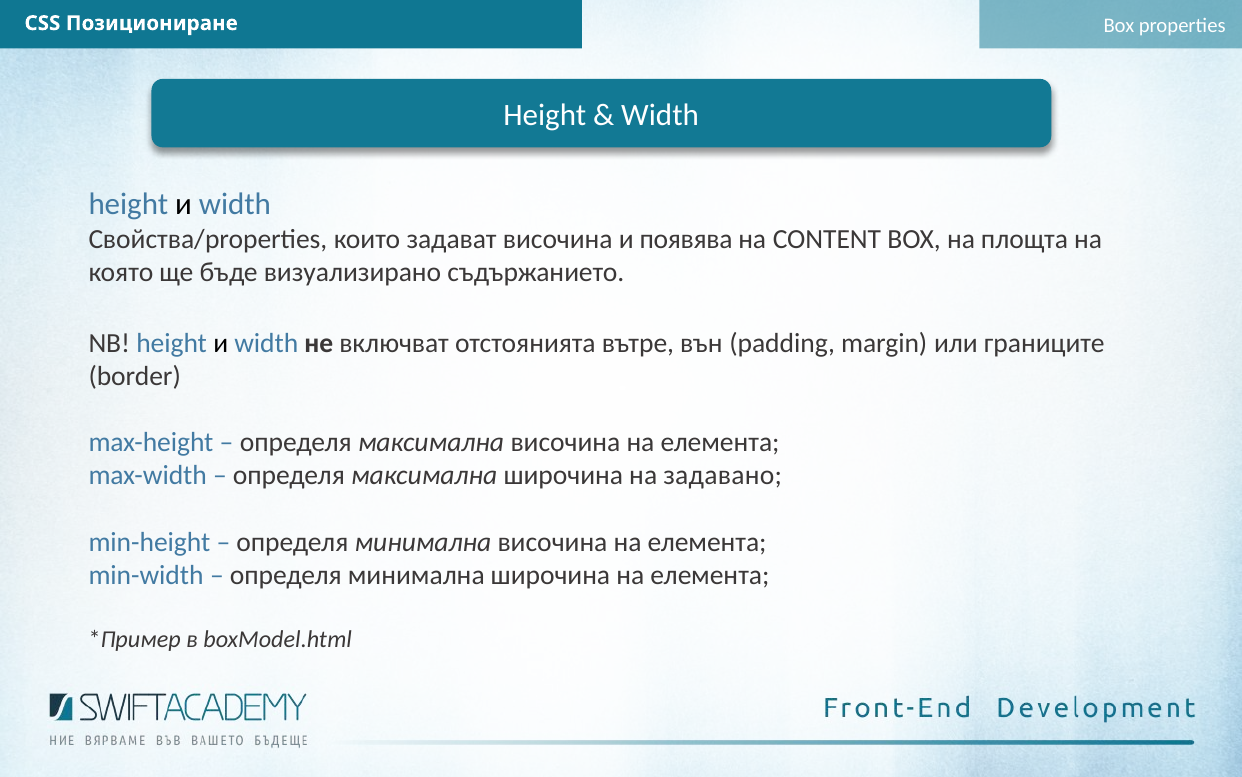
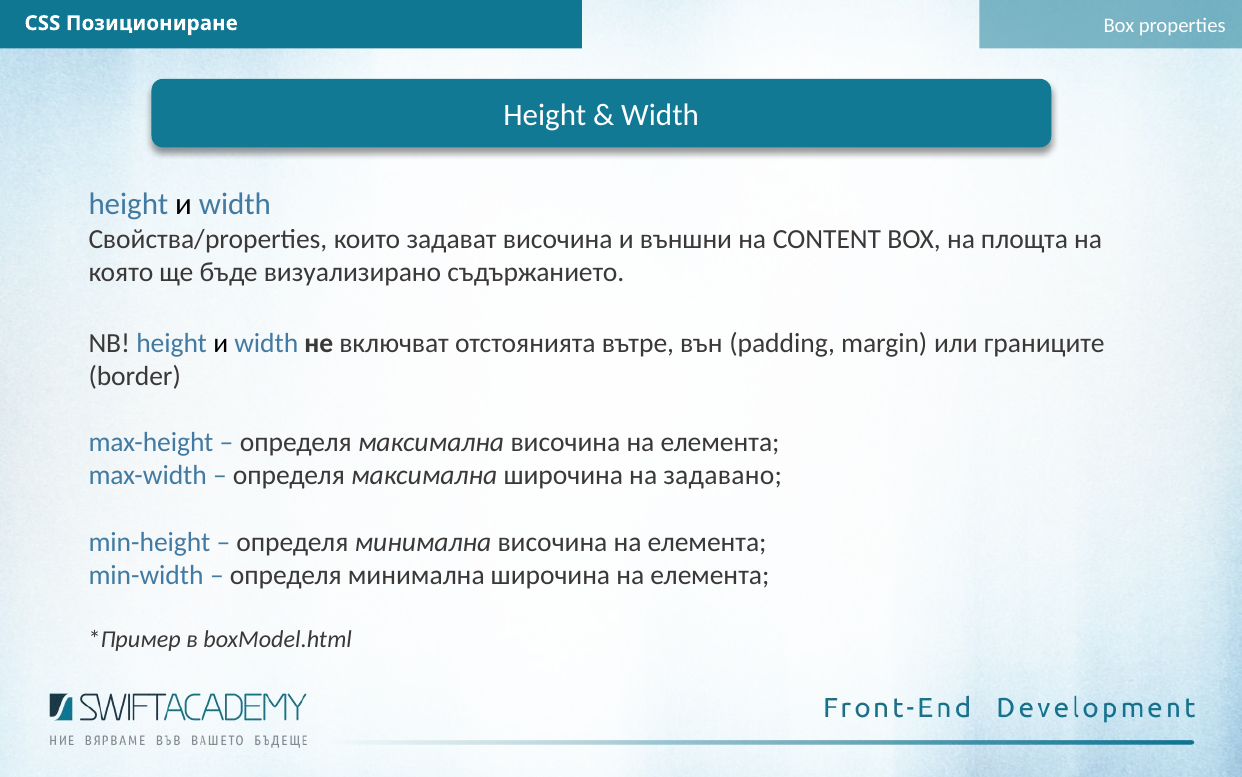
появява: появява -> външни (686, 239)
